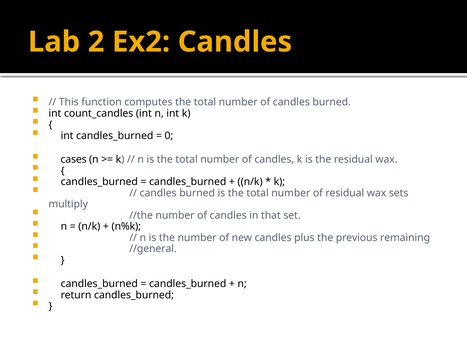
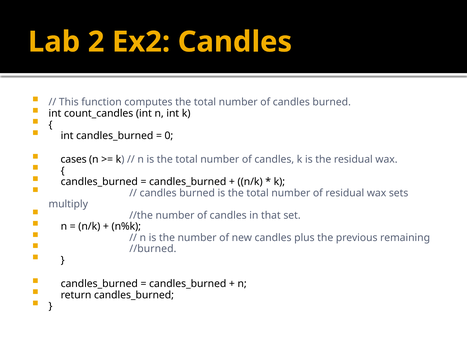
//general: //general -> //burned (153, 249)
